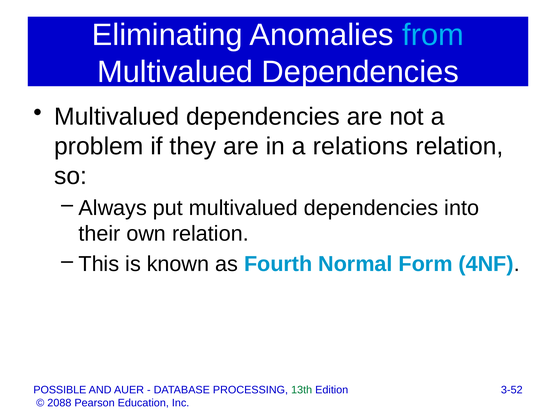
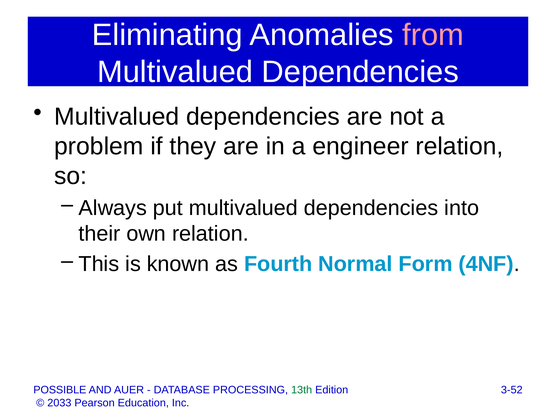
from colour: light blue -> pink (433, 35)
relations: relations -> engineer (361, 146)
2088: 2088 -> 2033 (59, 403)
